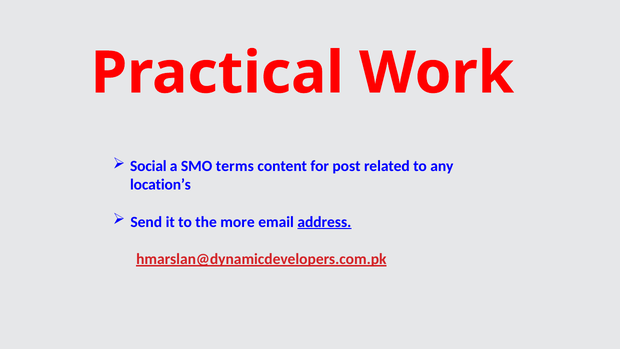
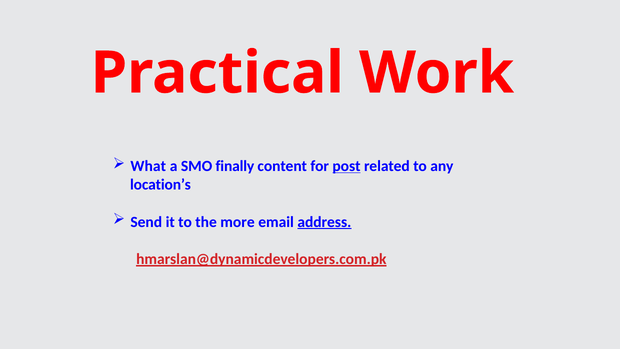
Social: Social -> What (148, 166)
terms: terms -> finally (235, 166)
post underline: none -> present (346, 166)
